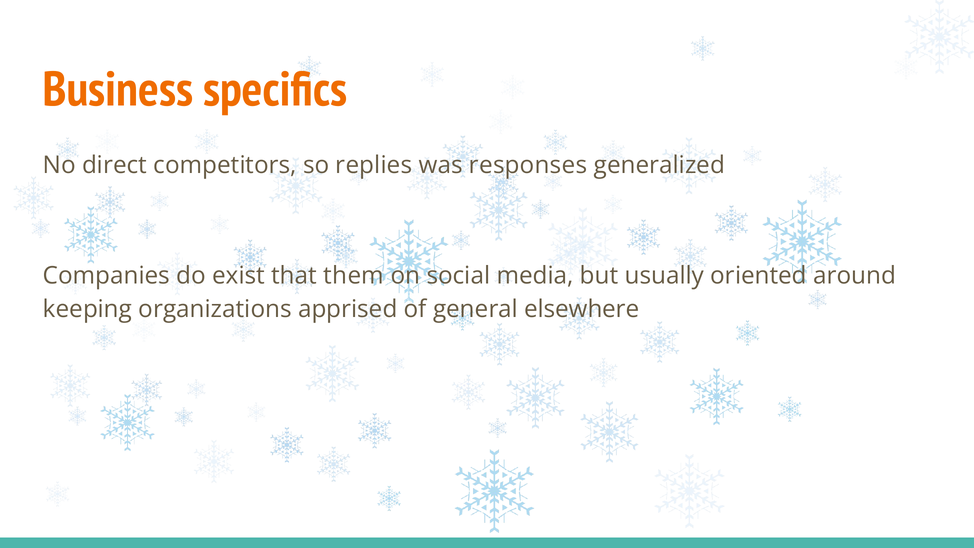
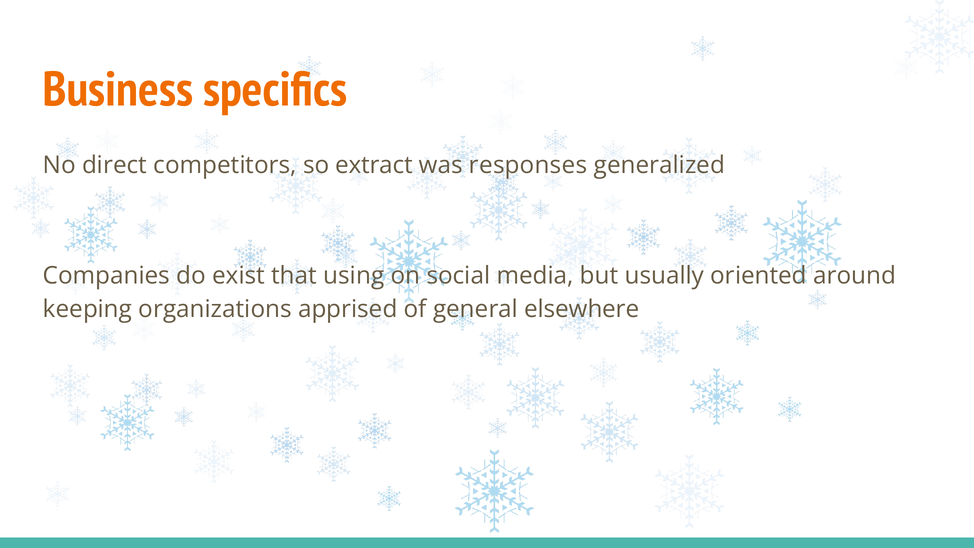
replies: replies -> extract (374, 165)
them: them -> using (354, 276)
